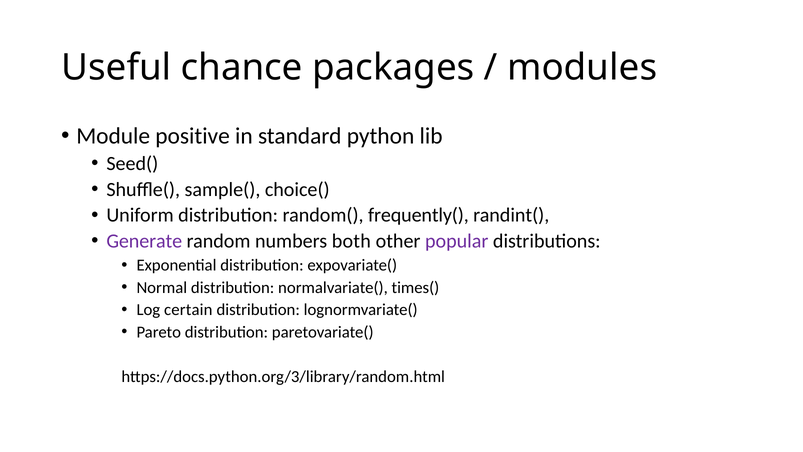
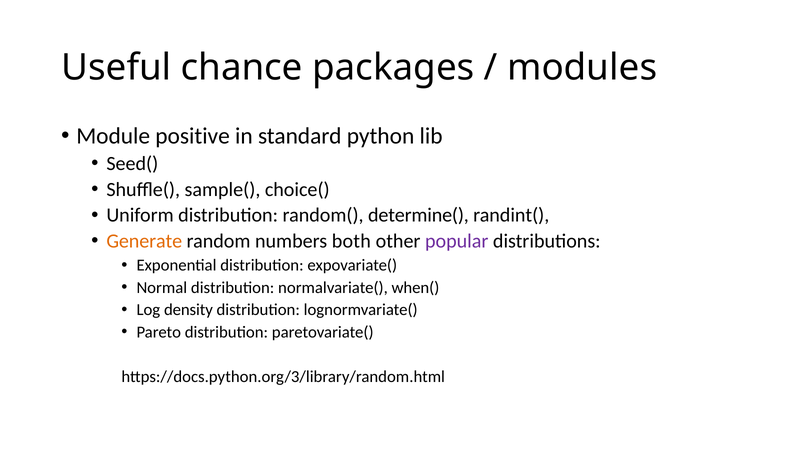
frequently(: frequently( -> determine( (418, 215)
Generate colour: purple -> orange (144, 241)
times(: times( -> when( (415, 287)
certain: certain -> density (188, 310)
